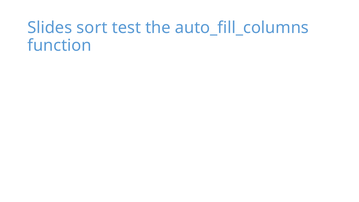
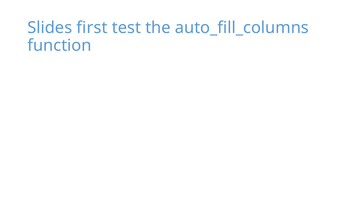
sort: sort -> first (92, 28)
